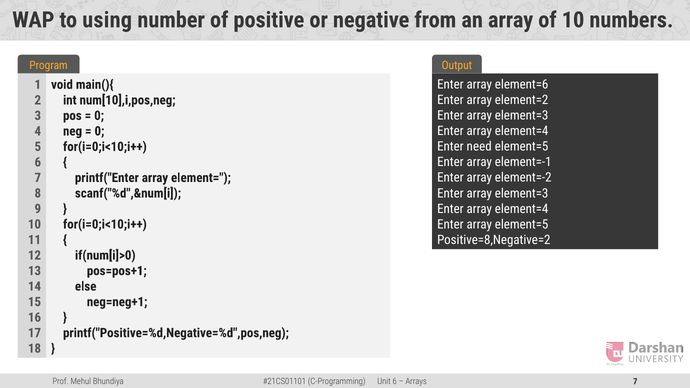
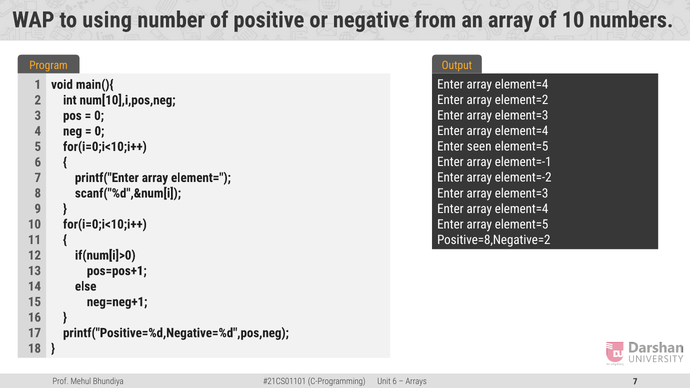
element=6: element=6 -> element=4 (522, 85)
need: need -> seen (479, 147)
